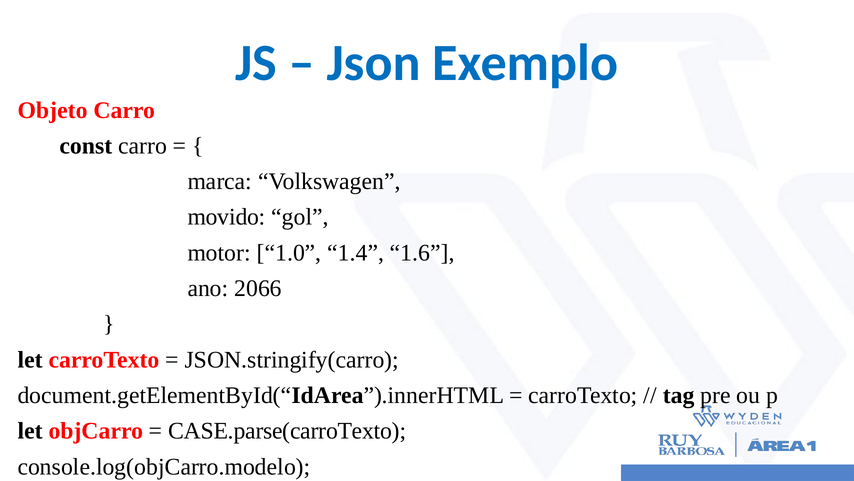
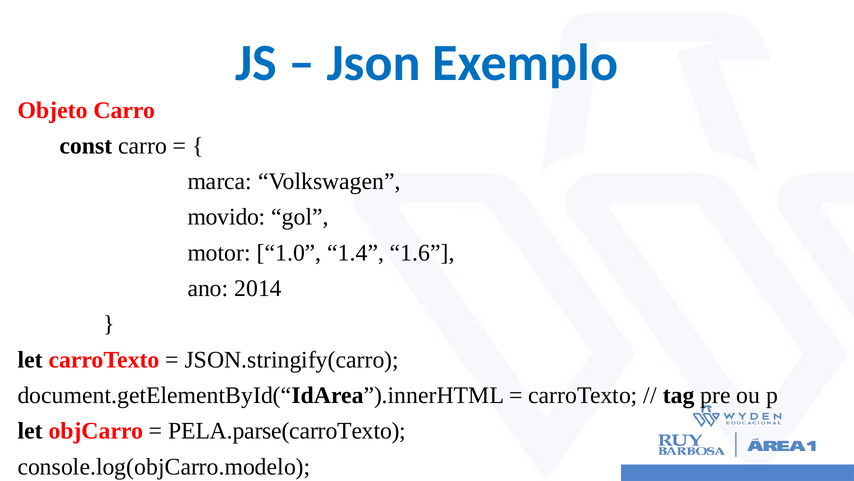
2066: 2066 -> 2014 (258, 288)
CASE.parse(carroTexto: CASE.parse(carroTexto -> PELA.parse(carroTexto (287, 430)
